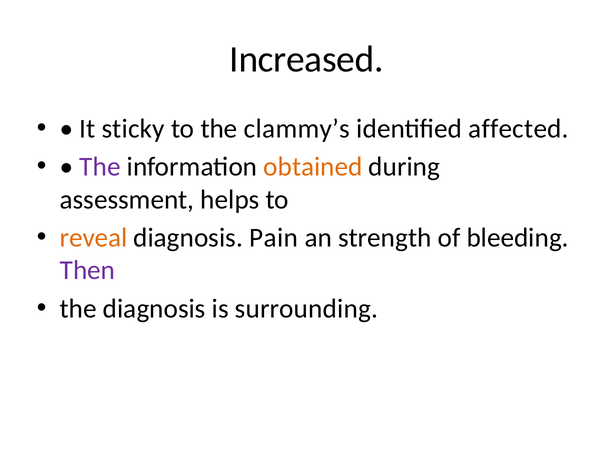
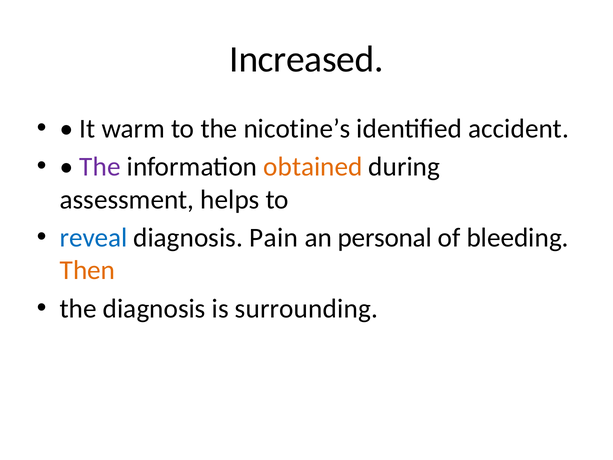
sticky: sticky -> warm (133, 129)
clammy’s: clammy’s -> nicotine’s (297, 129)
affected: affected -> accident (519, 129)
reveal colour: orange -> blue (94, 238)
strength: strength -> personal (385, 238)
Then colour: purple -> orange (87, 270)
